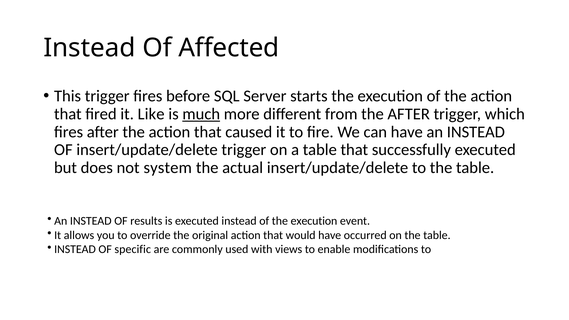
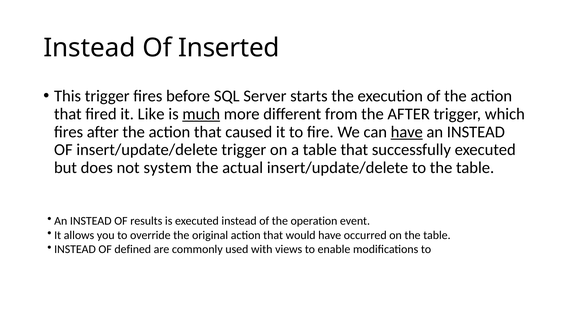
Affected: Affected -> Inserted (229, 48)
have underline: none -> present (407, 132)
of the execution: execution -> operation (314, 221)
specific: specific -> defined (133, 249)
